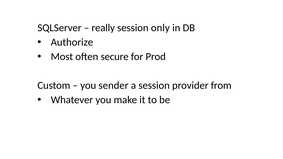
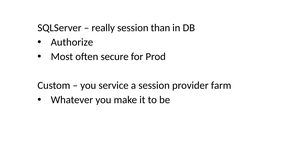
only: only -> than (160, 28)
sender: sender -> service (114, 85)
from: from -> farm (221, 85)
